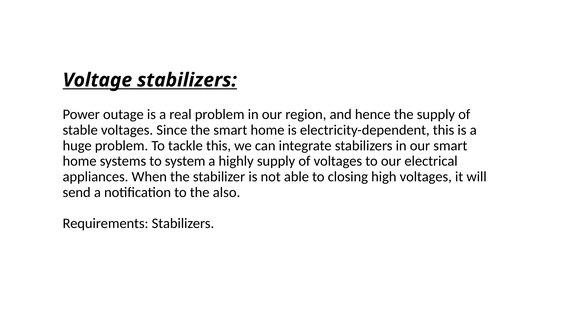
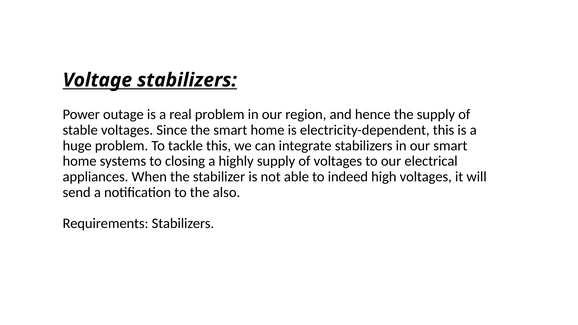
system: system -> closing (185, 161)
closing: closing -> indeed (348, 177)
